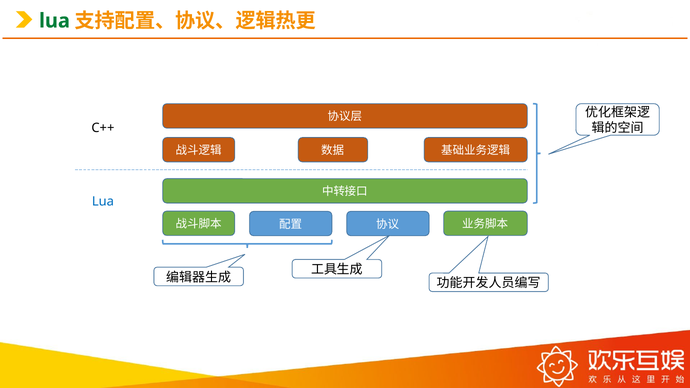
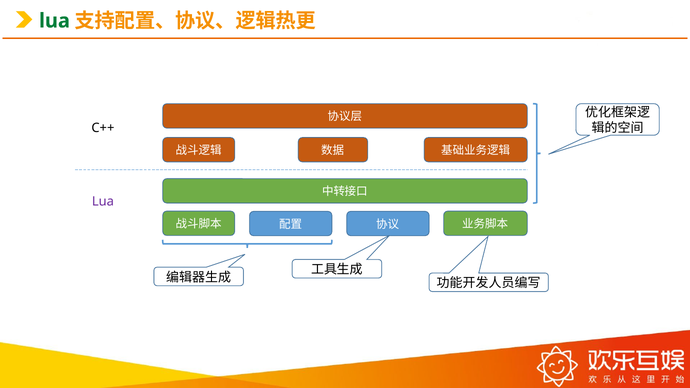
Lua colour: blue -> purple (103, 202)
